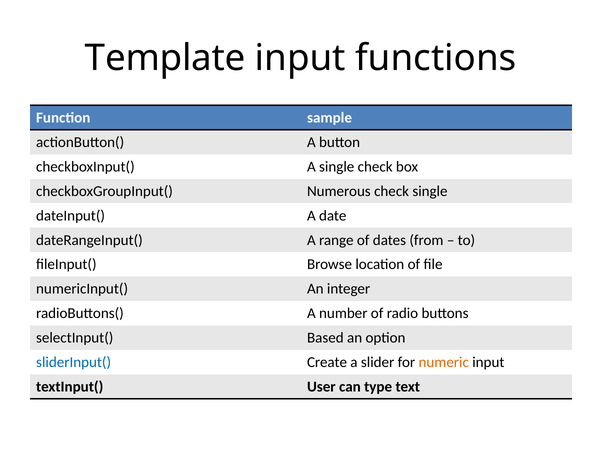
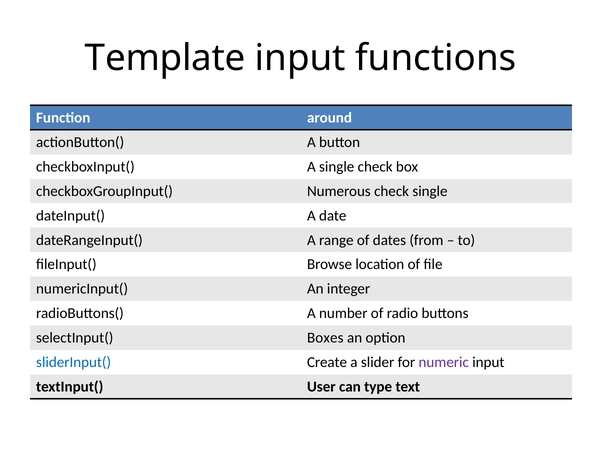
sample: sample -> around (329, 118)
Based: Based -> Boxes (325, 337)
numeric colour: orange -> purple (444, 362)
